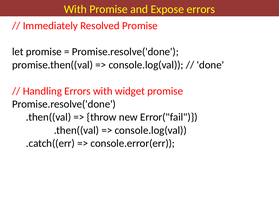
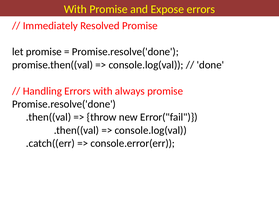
widget: widget -> always (130, 91)
